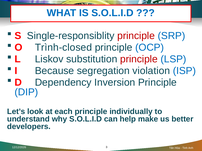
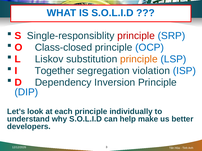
Trình-closed: Trình-closed -> Class-closed (63, 48)
principle colour: red -> orange (139, 59)
Because: Because -> Together (55, 71)
